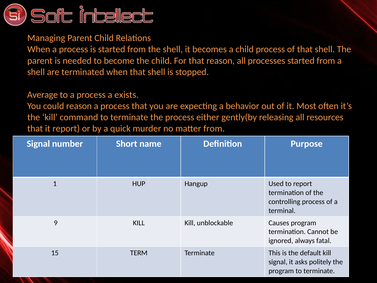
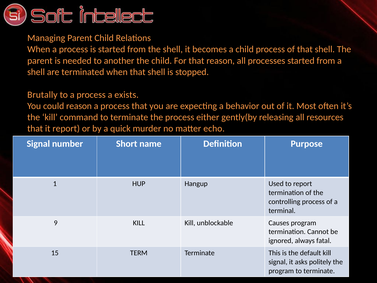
become: become -> another (119, 61)
Average: Average -> Brutally (42, 95)
matter from: from -> echo (214, 128)
